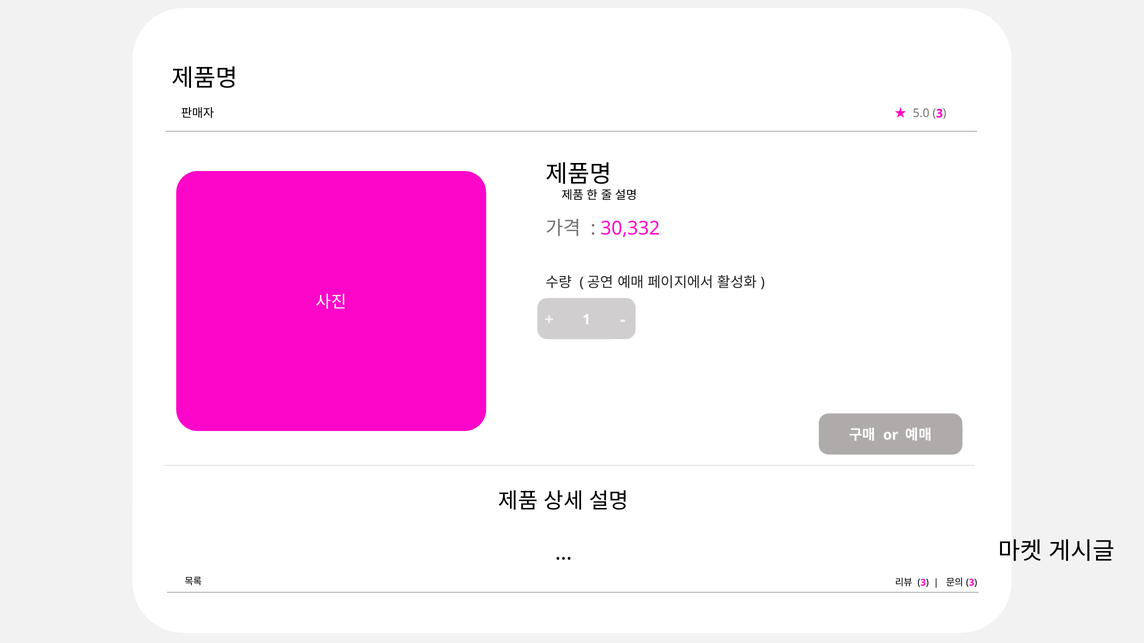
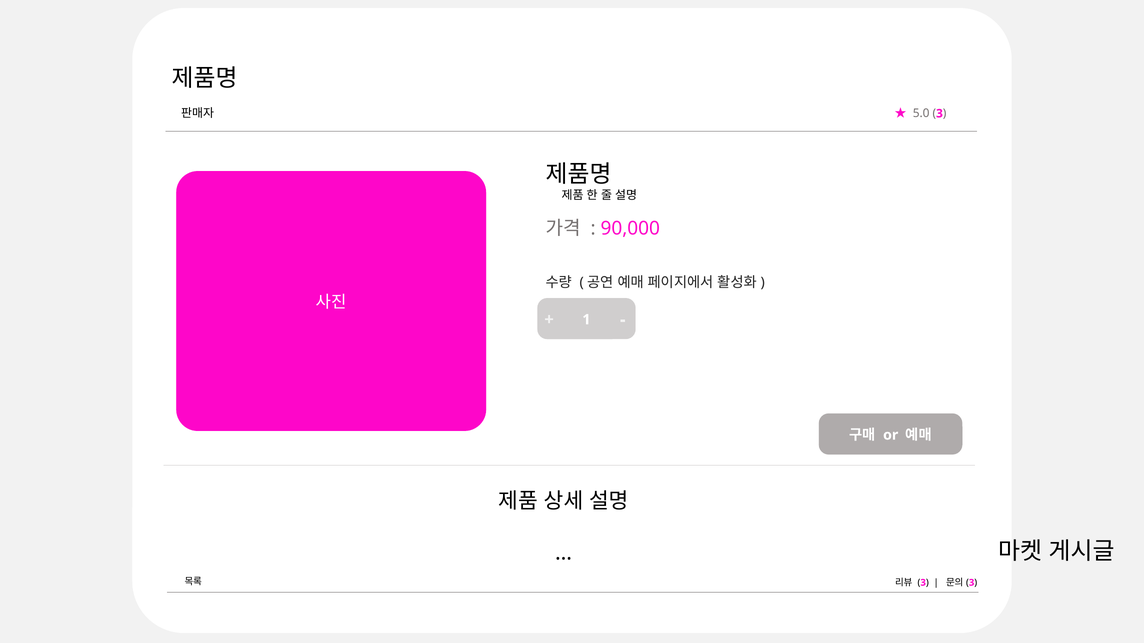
30,332: 30,332 -> 90,000 (630, 229)
